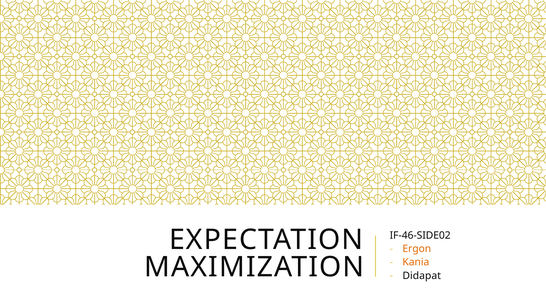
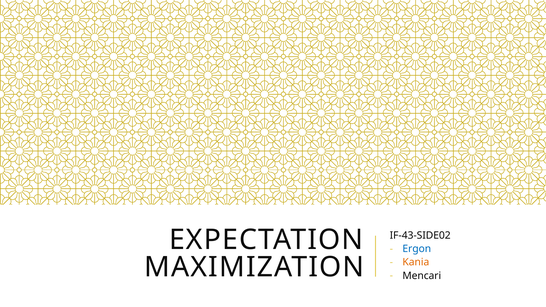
IF-46-SIDE02: IF-46-SIDE02 -> IF-43-SIDE02 (420, 235)
Ergon colour: orange -> blue (417, 249)
Didapat: Didapat -> Mencari (422, 276)
